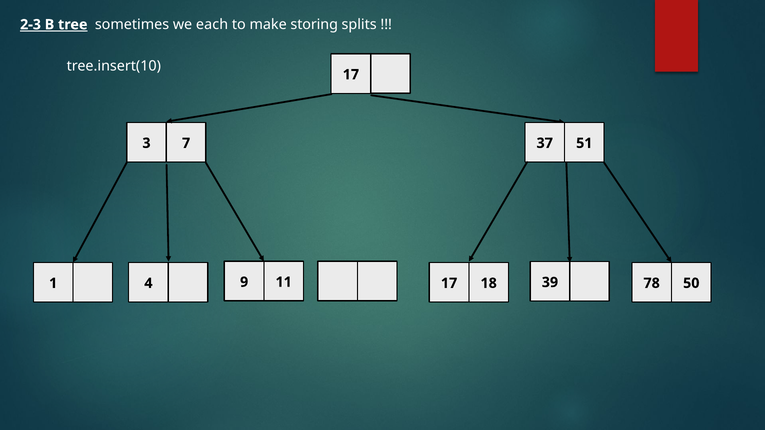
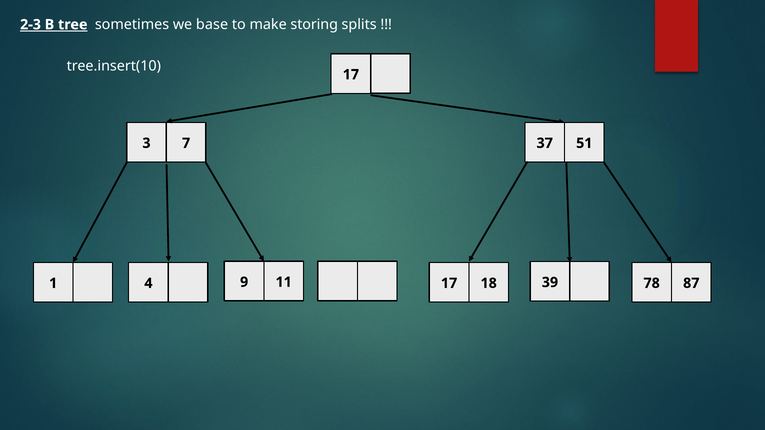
each: each -> base (212, 25)
50: 50 -> 87 (691, 283)
